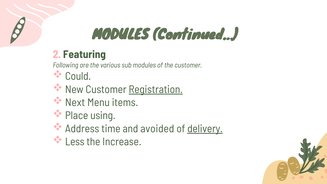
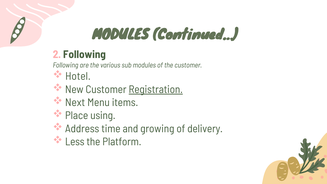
2 Featuring: Featuring -> Following (84, 55)
Could: Could -> Hotel (78, 76)
avoided: avoided -> growing (157, 129)
delivery underline: present -> none (205, 129)
Increase: Increase -> Platform (122, 142)
